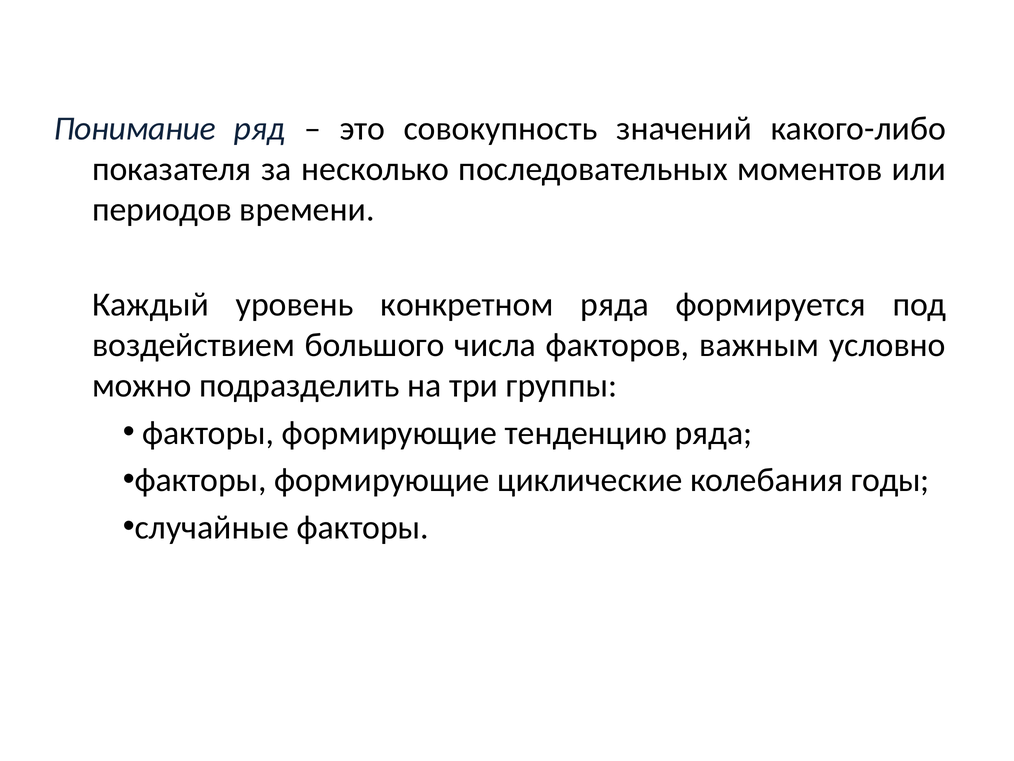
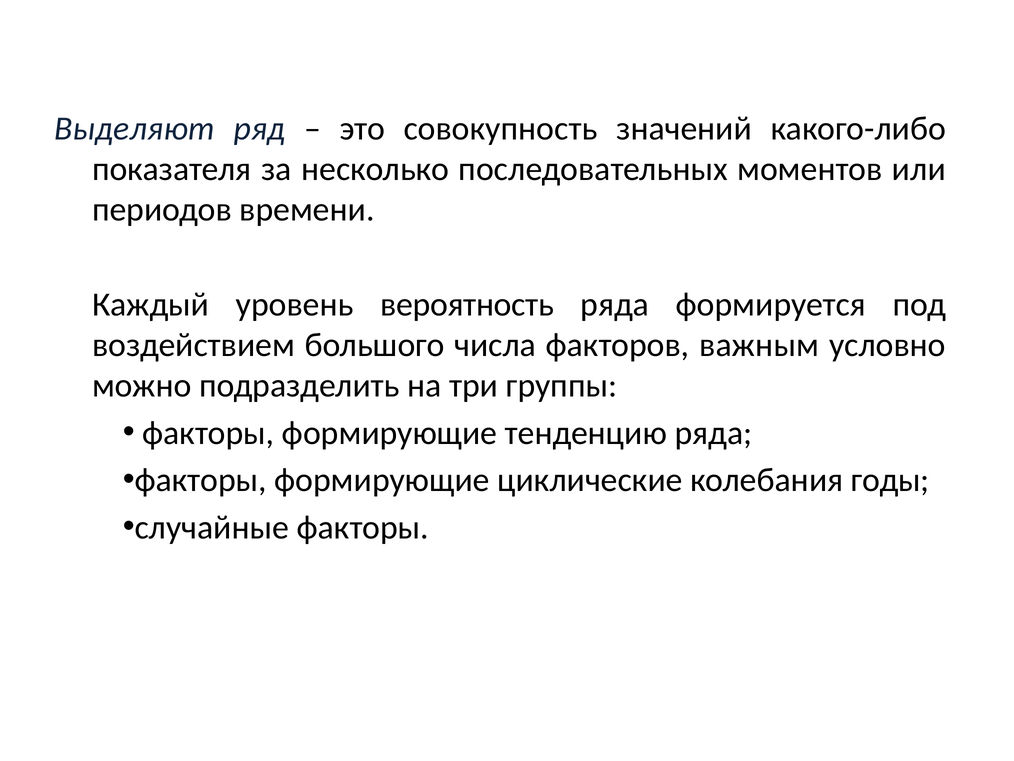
Понимание: Понимание -> Выделяют (134, 128)
конкретном: конкретном -> вероятность (467, 304)
